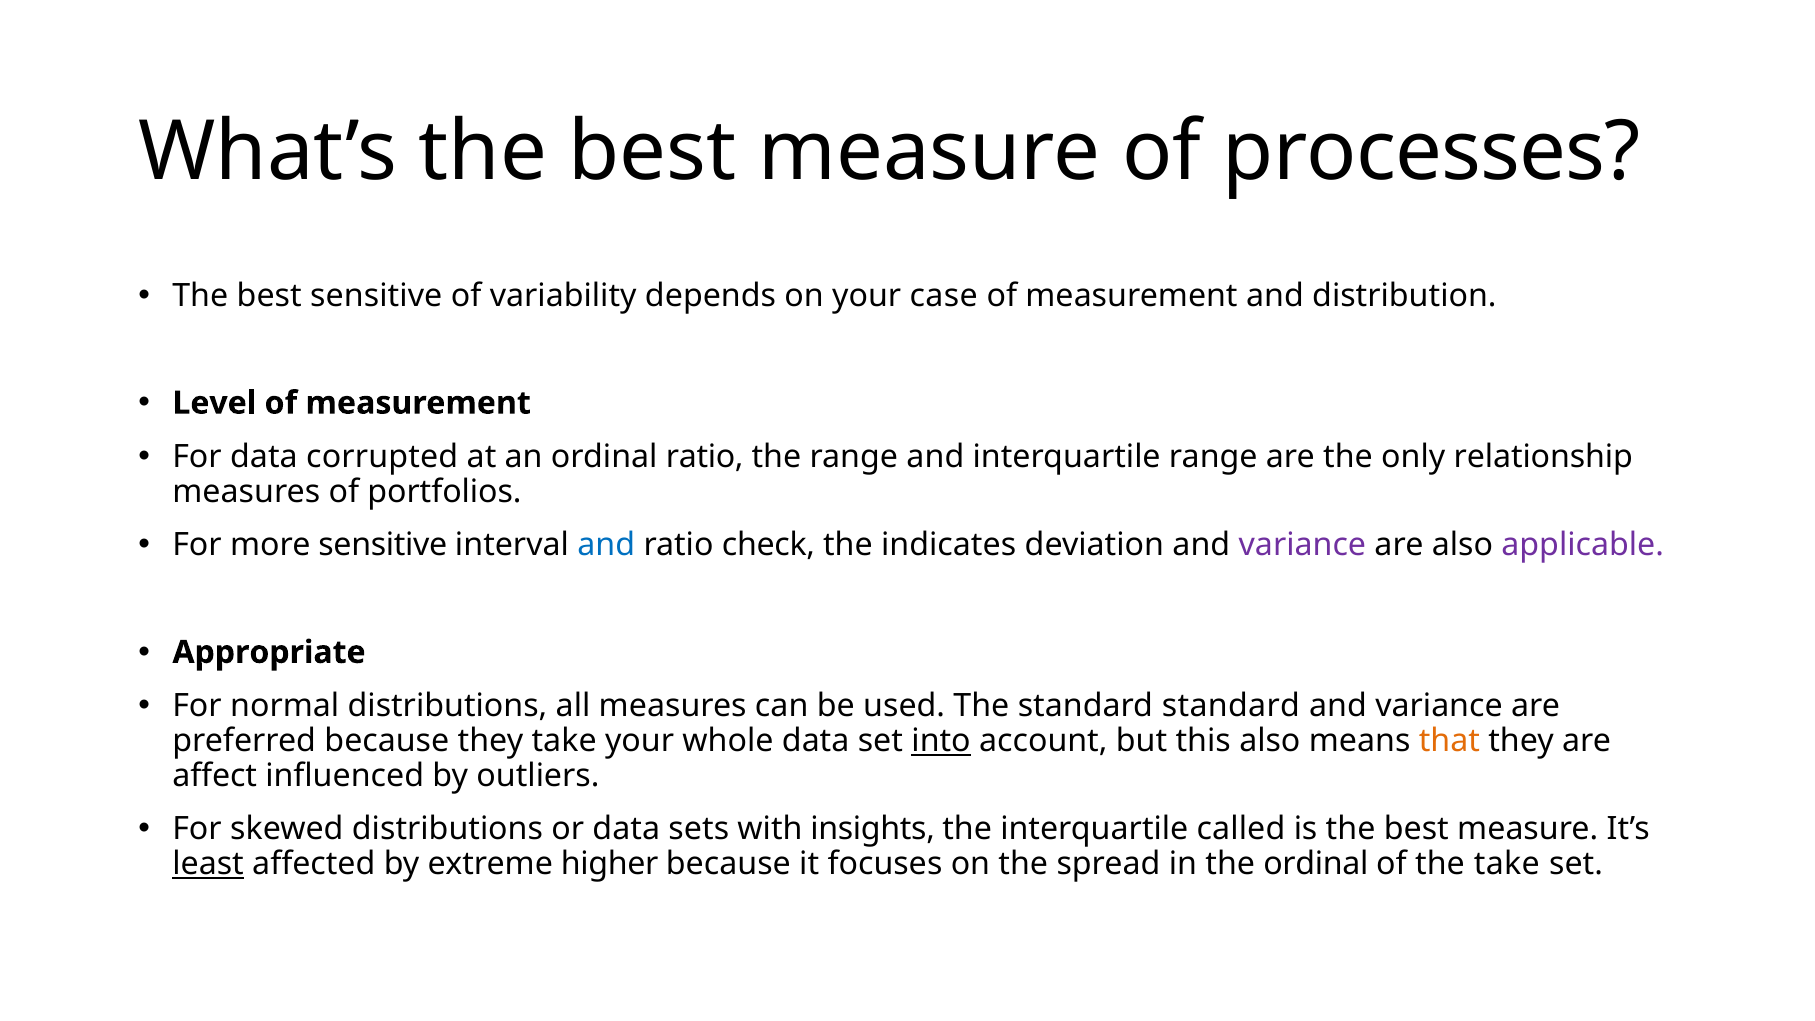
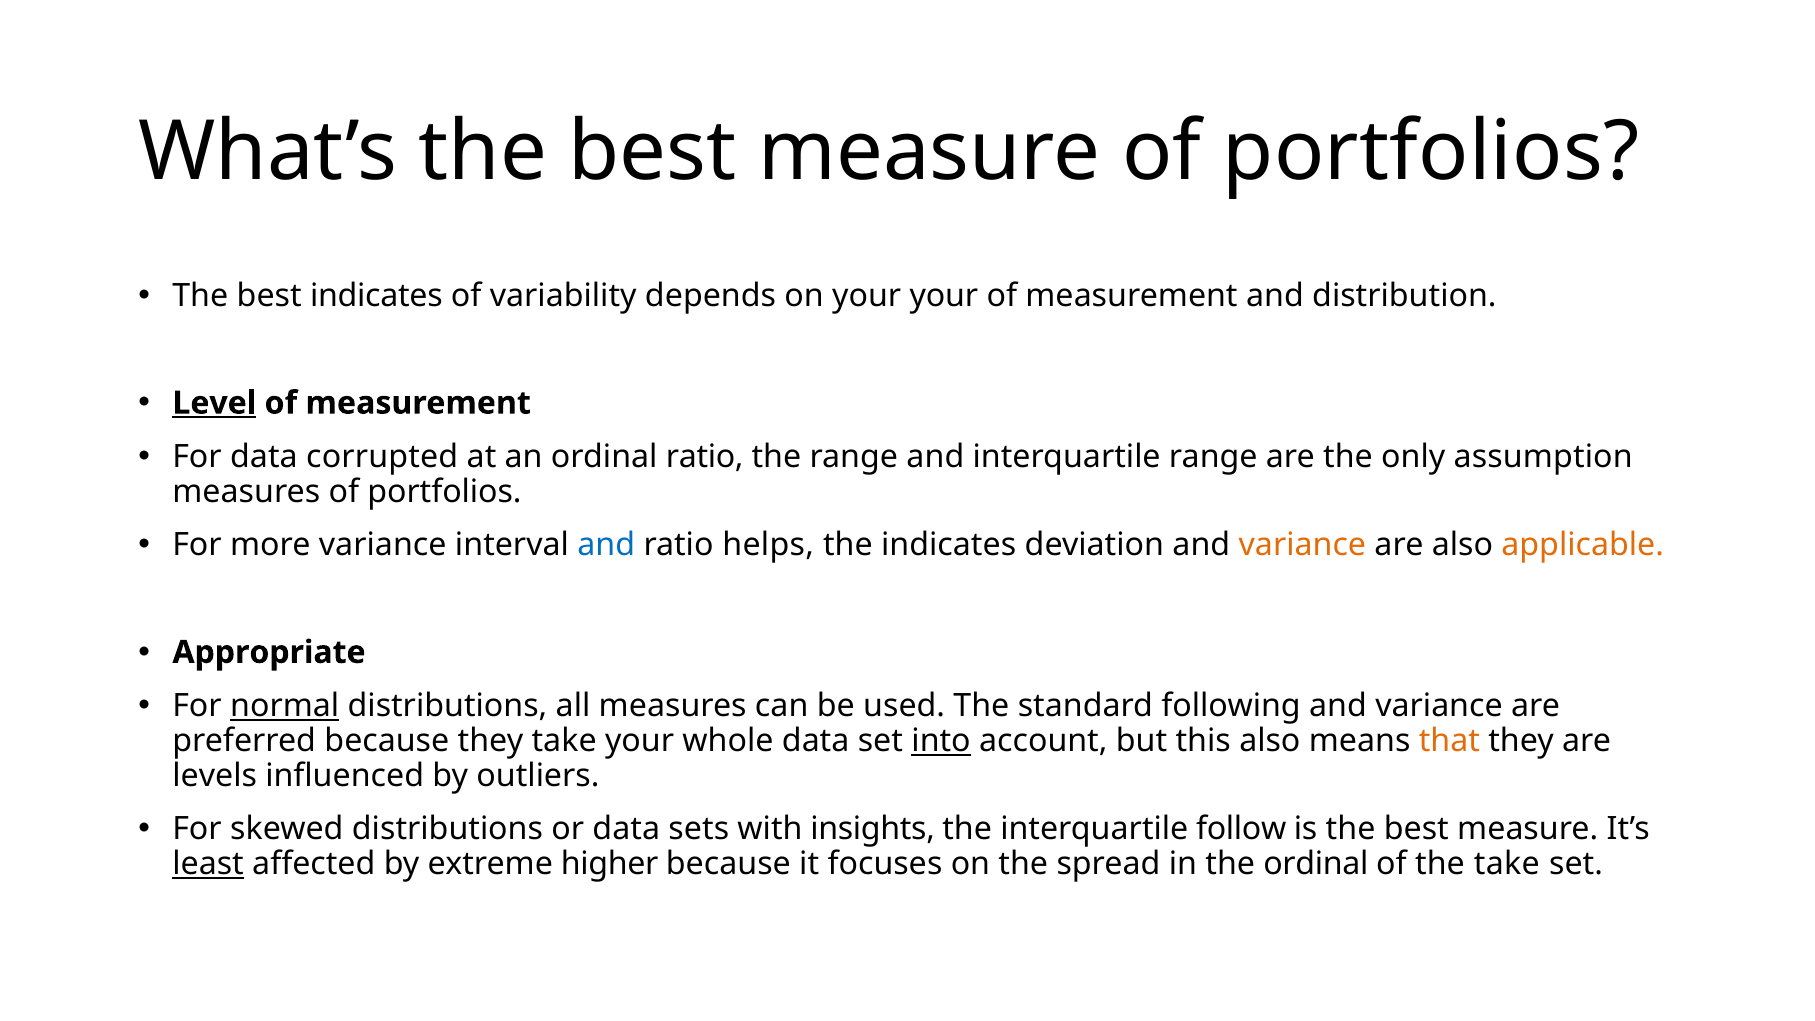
measure of processes: processes -> portfolios (1431, 152)
best sensitive: sensitive -> indicates (376, 296)
your case: case -> your (944, 296)
Level underline: none -> present (214, 403)
relationship: relationship -> assumption (1543, 457)
more sensitive: sensitive -> variance (383, 545)
check: check -> helps (768, 545)
variance colour: purple -> orange (1302, 545)
applicable colour: purple -> orange (1583, 545)
normal underline: none -> present (285, 706)
standard standard: standard -> following (1231, 706)
affect: affect -> levels (215, 775)
called: called -> follow (1241, 829)
